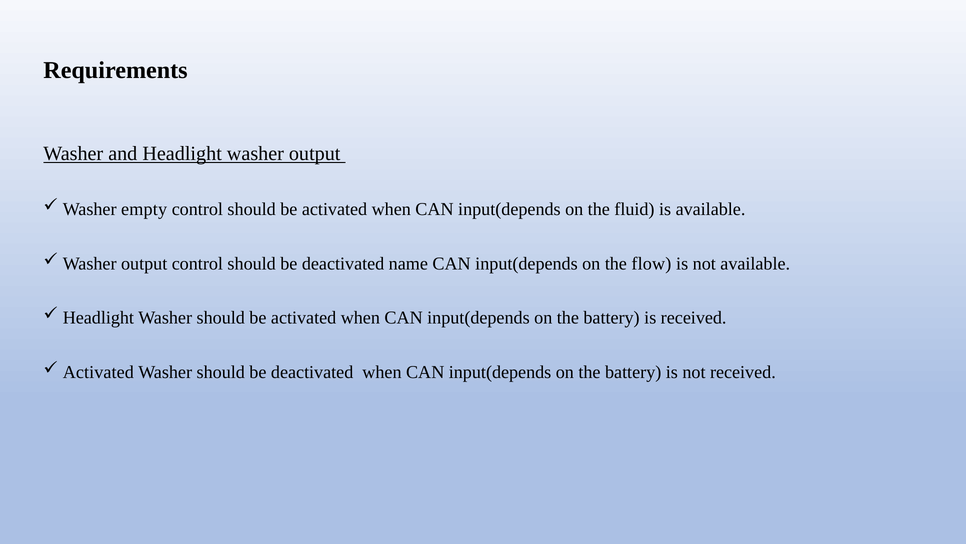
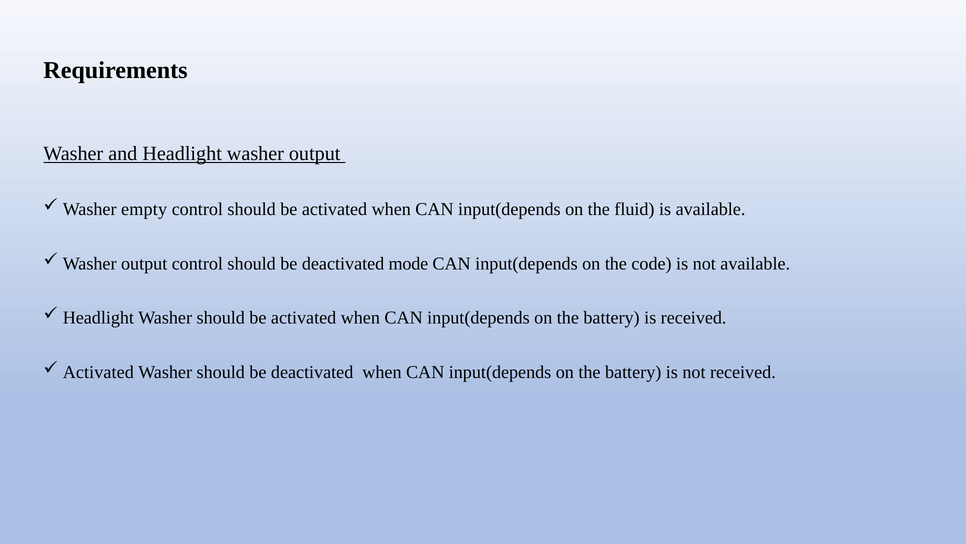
name: name -> mode (408, 263)
flow: flow -> code (652, 263)
